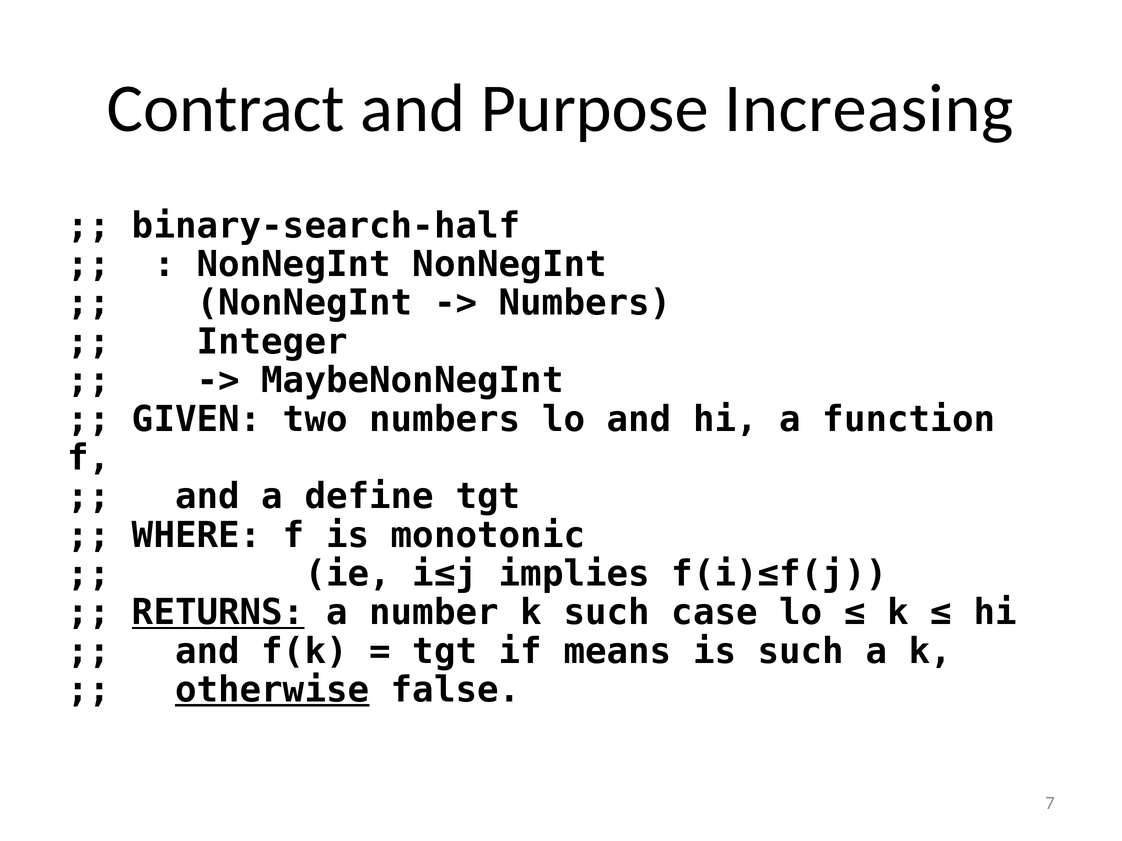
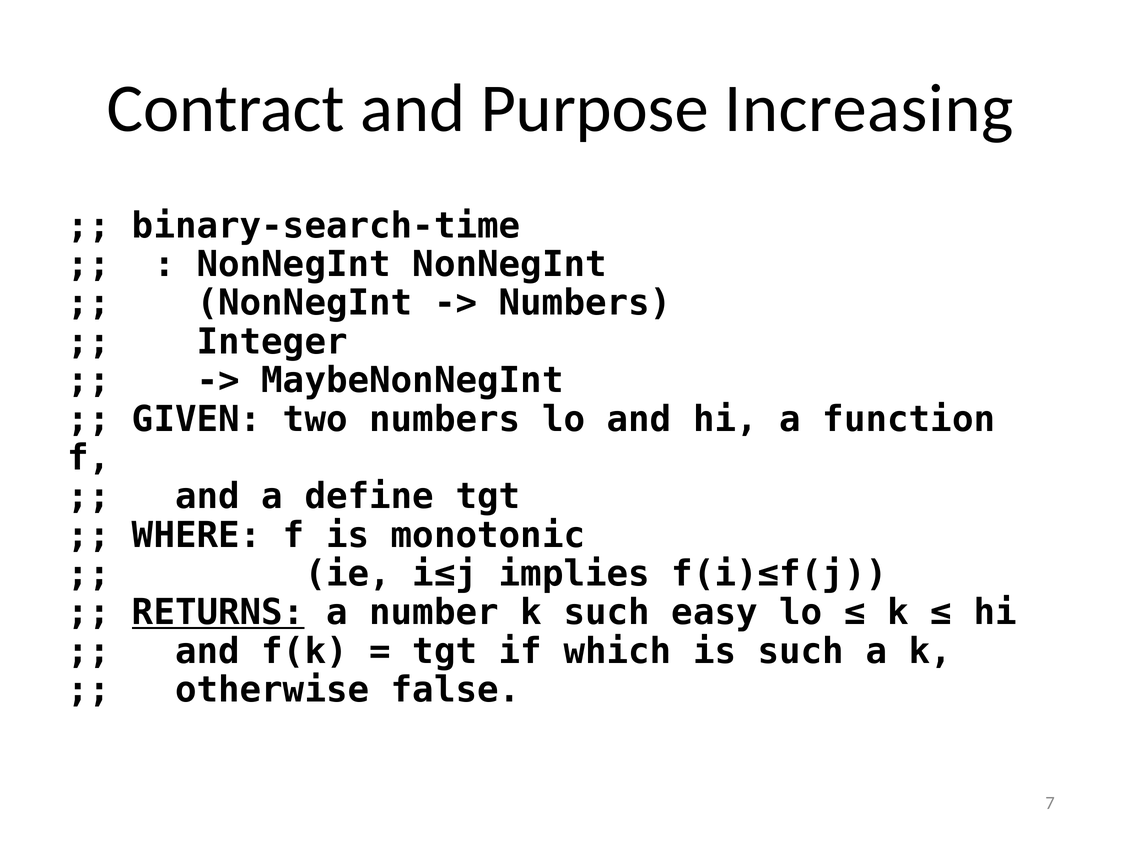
binary-search-half: binary-search-half -> binary-search-time (326, 226)
case: case -> easy (715, 613)
means: means -> which (617, 652)
otherwise underline: present -> none (272, 690)
